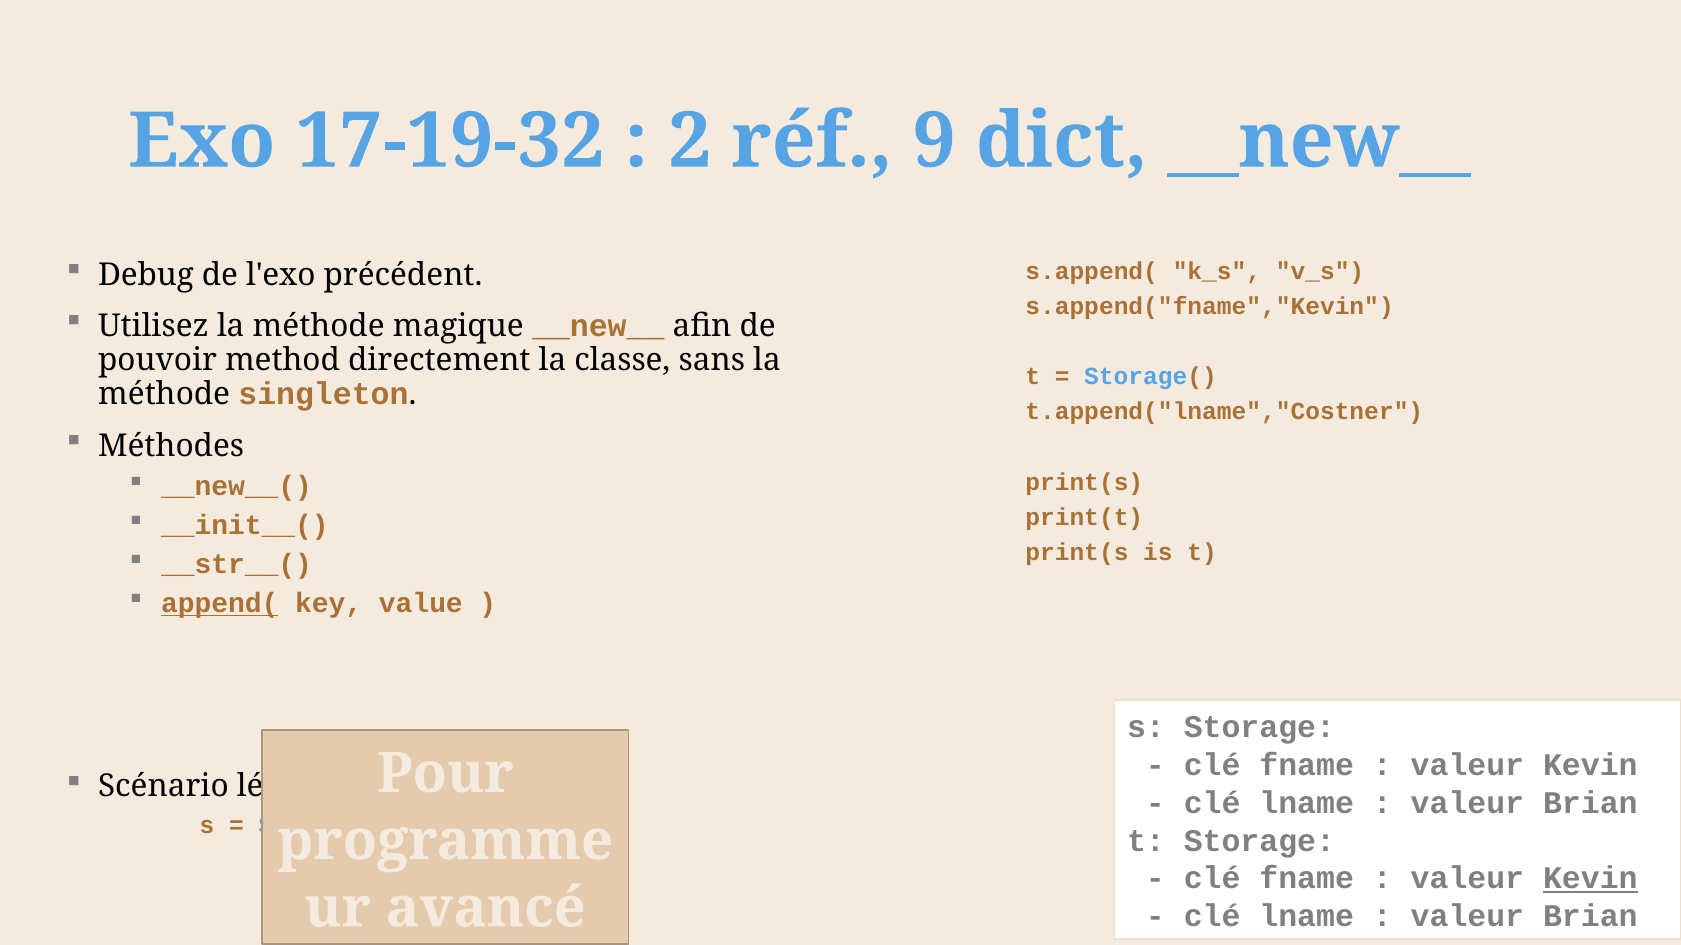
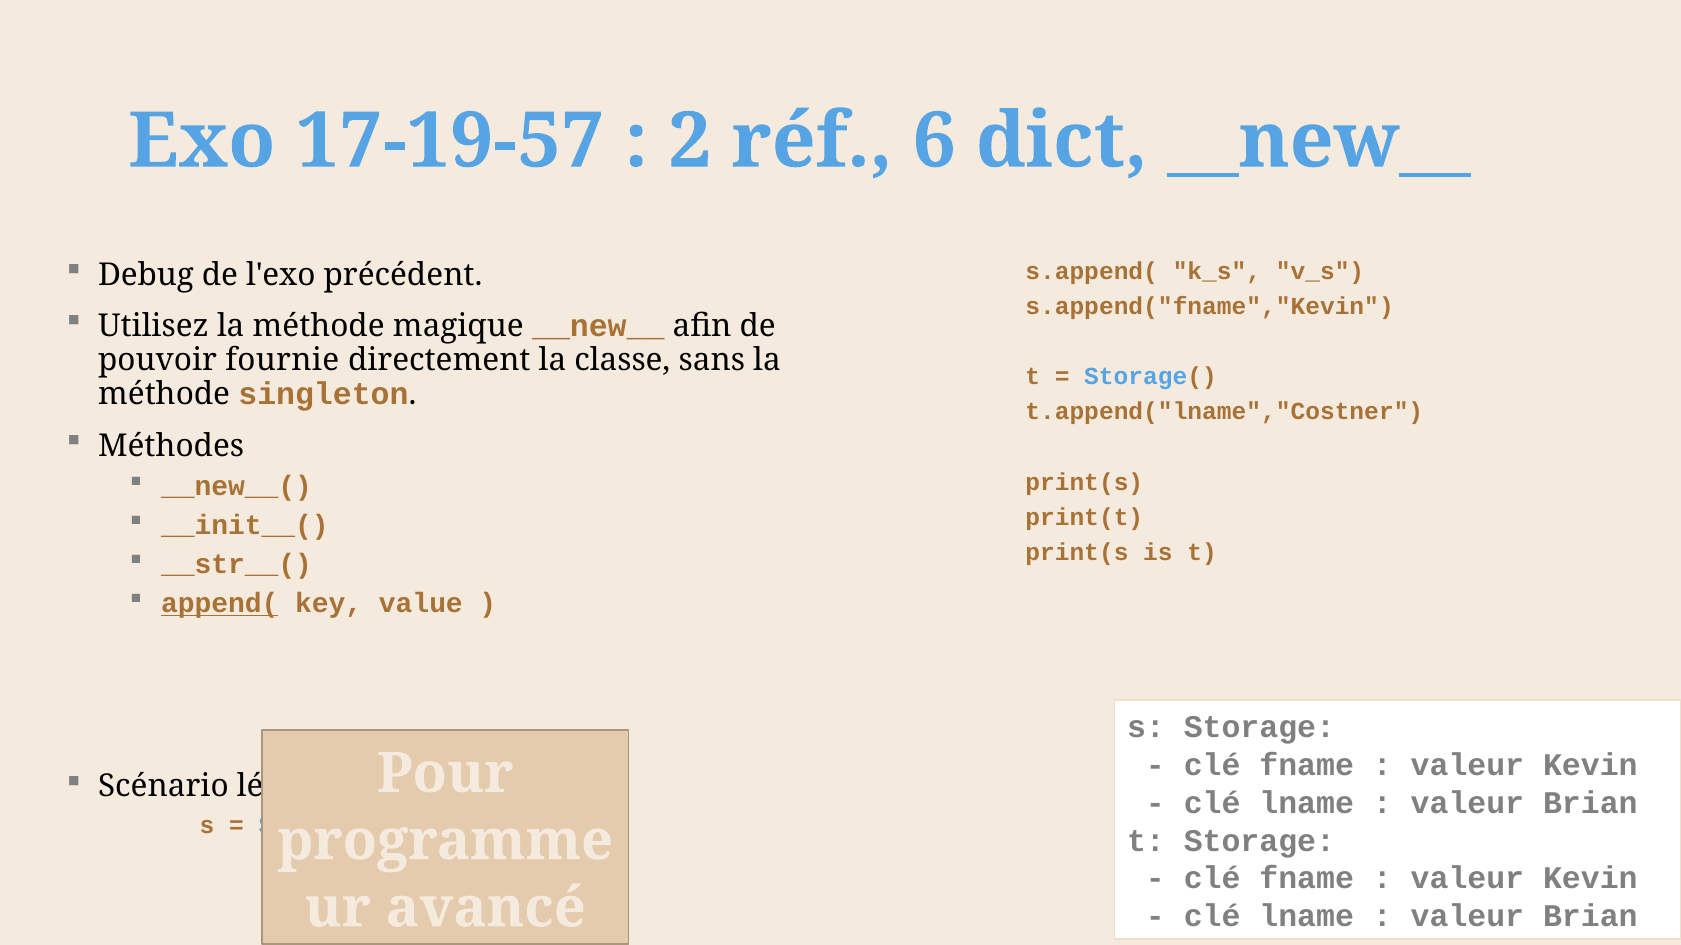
17-19-32: 17-19-32 -> 17-19-57 (450, 141)
9: 9 -> 6 (934, 141)
method: method -> fournie (282, 360)
Kevin underline: present -> none (1590, 879)
